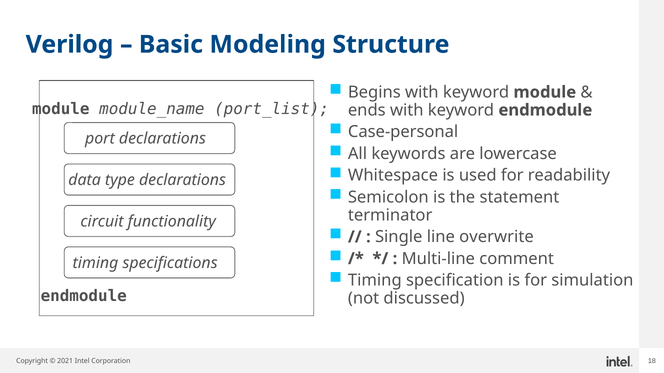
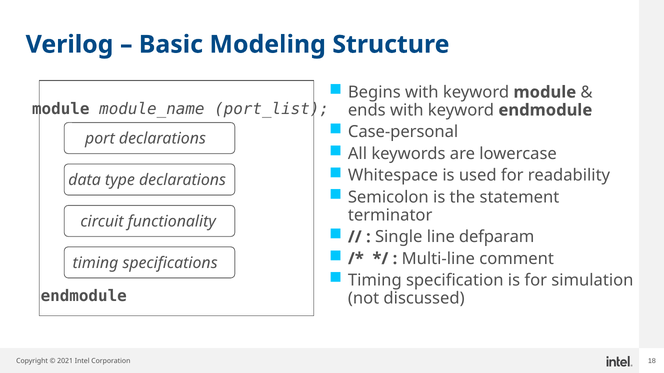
overwrite: overwrite -> defparam (497, 237)
